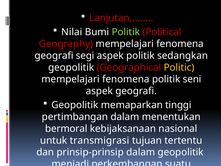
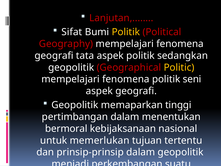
Nilai: Nilai -> Sifat (72, 32)
Politik colour: light green -> yellow (126, 32)
segi: segi -> tata (85, 56)
transmigrasi: transmigrasi -> memerlukan (100, 140)
